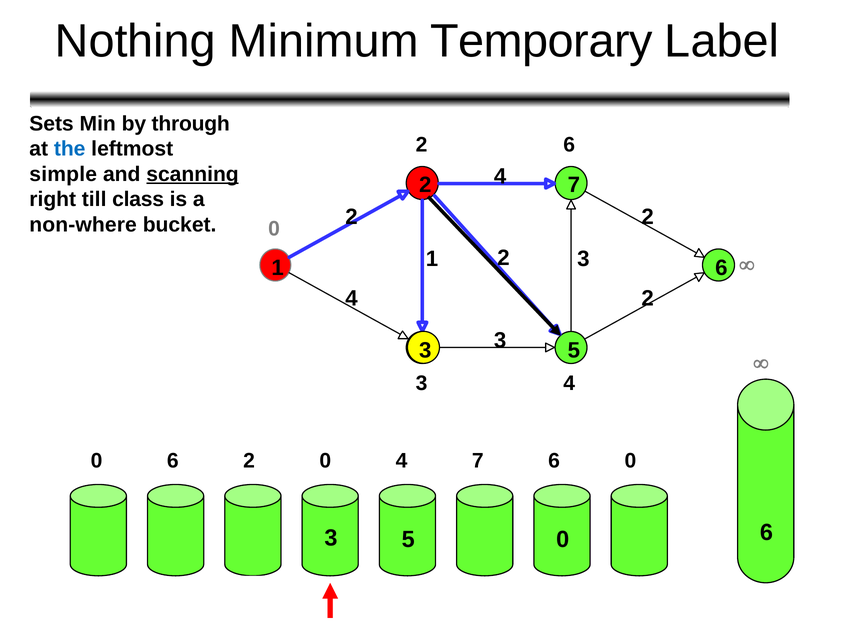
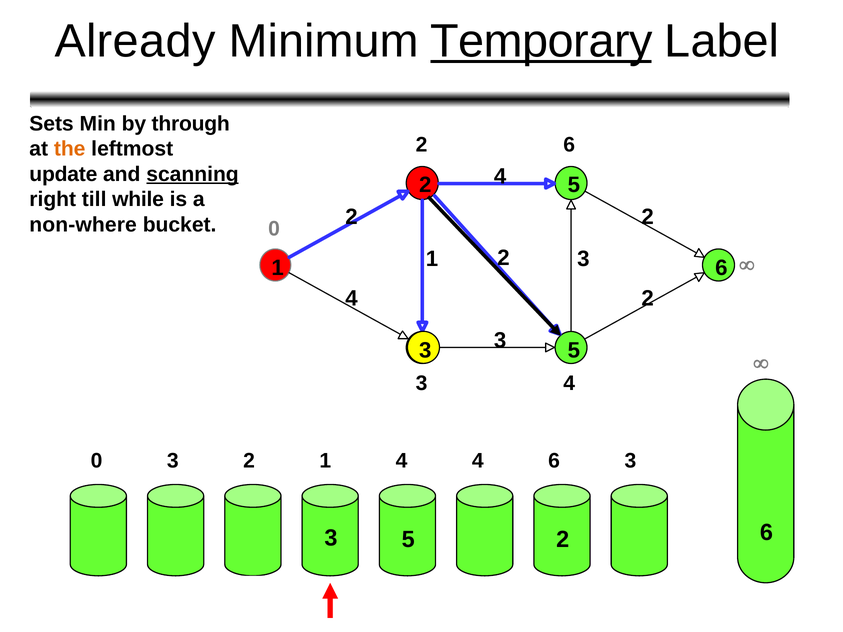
Nothing: Nothing -> Already (135, 41)
Temporary underline: none -> present (541, 41)
the colour: blue -> orange (70, 149)
simple: simple -> update (63, 174)
7: 7 -> 5 (574, 185)
class: class -> while (138, 199)
0 6: 6 -> 3 (173, 461)
0: 0 -> 1 (325, 461)
4 7: 7 -> 4 (478, 461)
0: 0 -> 3 (630, 461)
0: 0 -> 2 (563, 540)
